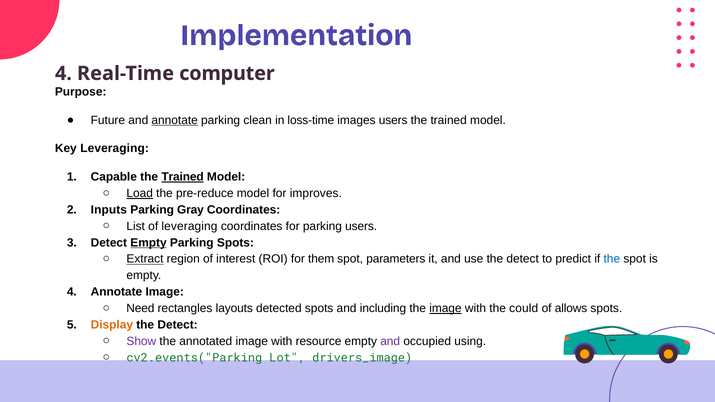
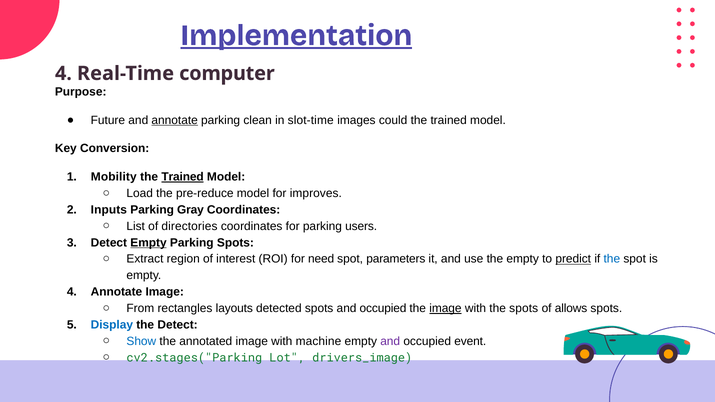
Implementation underline: none -> present (296, 35)
loss-time: loss-time -> slot-time (311, 120)
images users: users -> could (393, 120)
Key Leveraging: Leveraging -> Conversion (115, 149)
Capable: Capable -> Mobility (114, 177)
Load underline: present -> none (140, 193)
of leveraging: leveraging -> directories (189, 226)
Extract underline: present -> none (145, 259)
them: them -> need (321, 259)
use the detect: detect -> empty (523, 259)
predict underline: none -> present (573, 259)
Need: Need -> From (140, 309)
spots and including: including -> occupied (383, 309)
the could: could -> spots (524, 309)
Display colour: orange -> blue (112, 325)
Show colour: purple -> blue (141, 341)
resource: resource -> machine (318, 341)
using: using -> event (470, 341)
cv2.events("Parking: cv2.events("Parking -> cv2.stages("Parking (194, 358)
